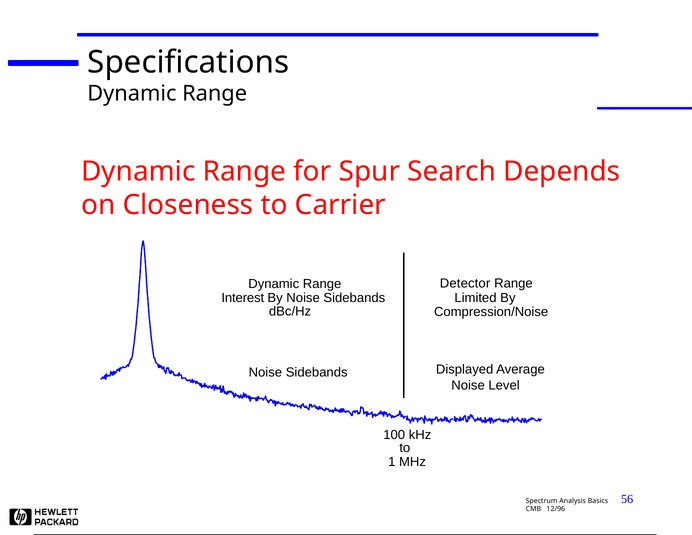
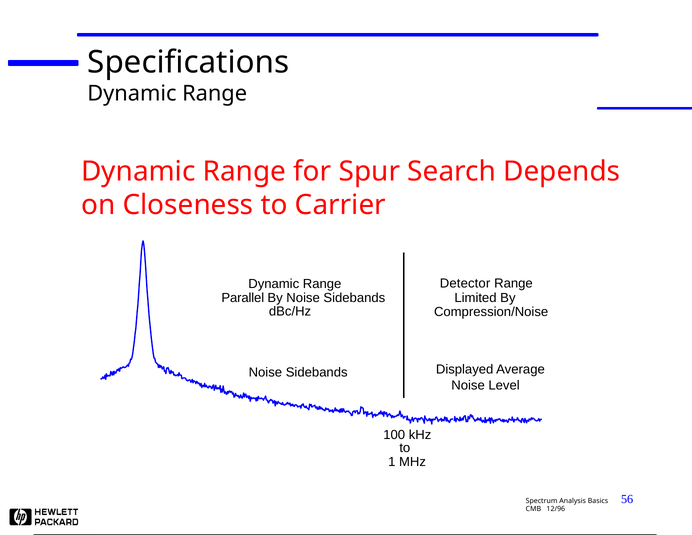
Interest: Interest -> Parallel (243, 298)
